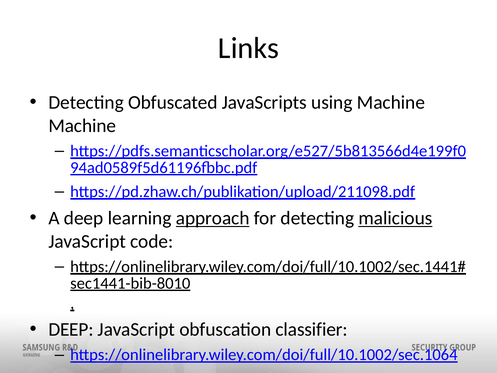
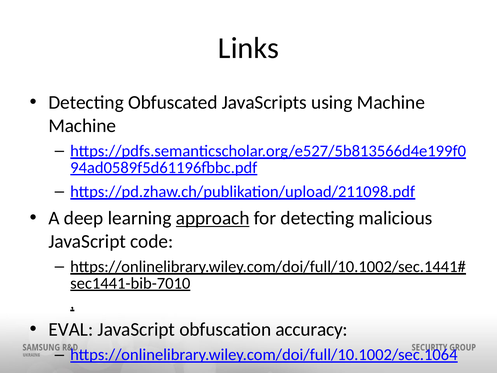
malicious underline: present -> none (395, 218)
sec1441-bib-8010: sec1441-bib-8010 -> sec1441-bib-7010 (130, 283)
DEEP: DEEP -> EVAL (71, 329)
classifier: classifier -> accuracy (312, 329)
